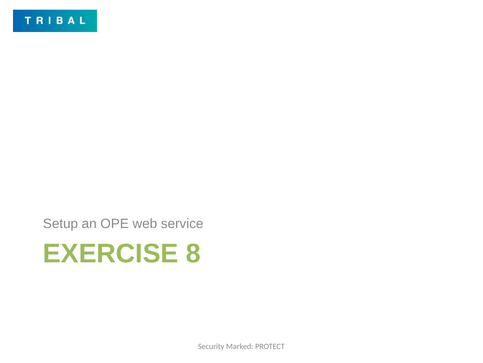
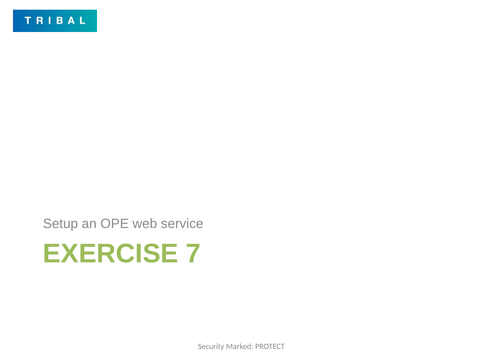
8: 8 -> 7 (193, 253)
